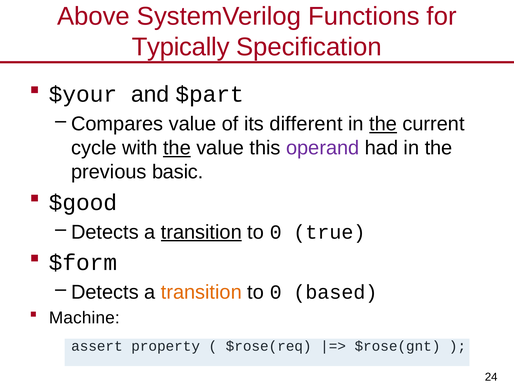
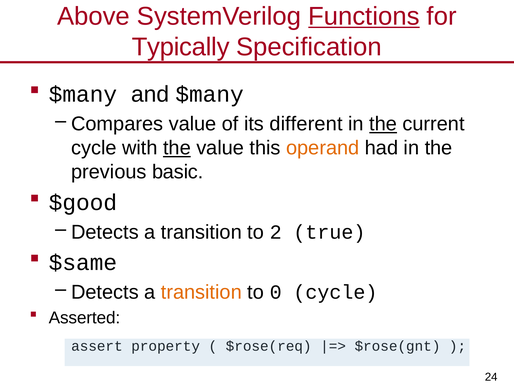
Functions underline: none -> present (364, 16)
$your: $your -> $many (83, 94)
and $part: $part -> $many (210, 94)
operand colour: purple -> orange (323, 148)
transition underline: present -> none (201, 232)
0: 0 -> 2 (276, 232)
$form: $form -> $same (83, 262)
0 based: based -> cycle (336, 292)
Machine: Machine -> Asserted (84, 317)
